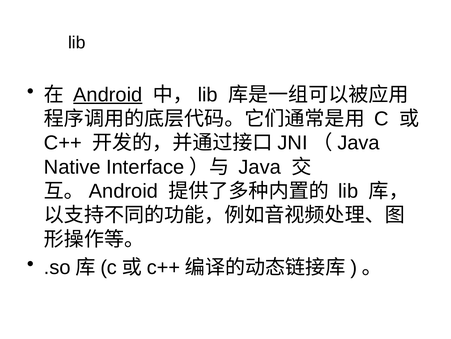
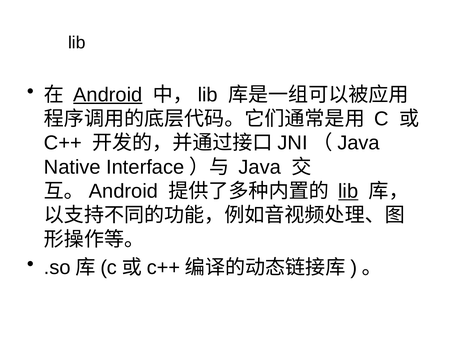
lib underline: none -> present (348, 191)
